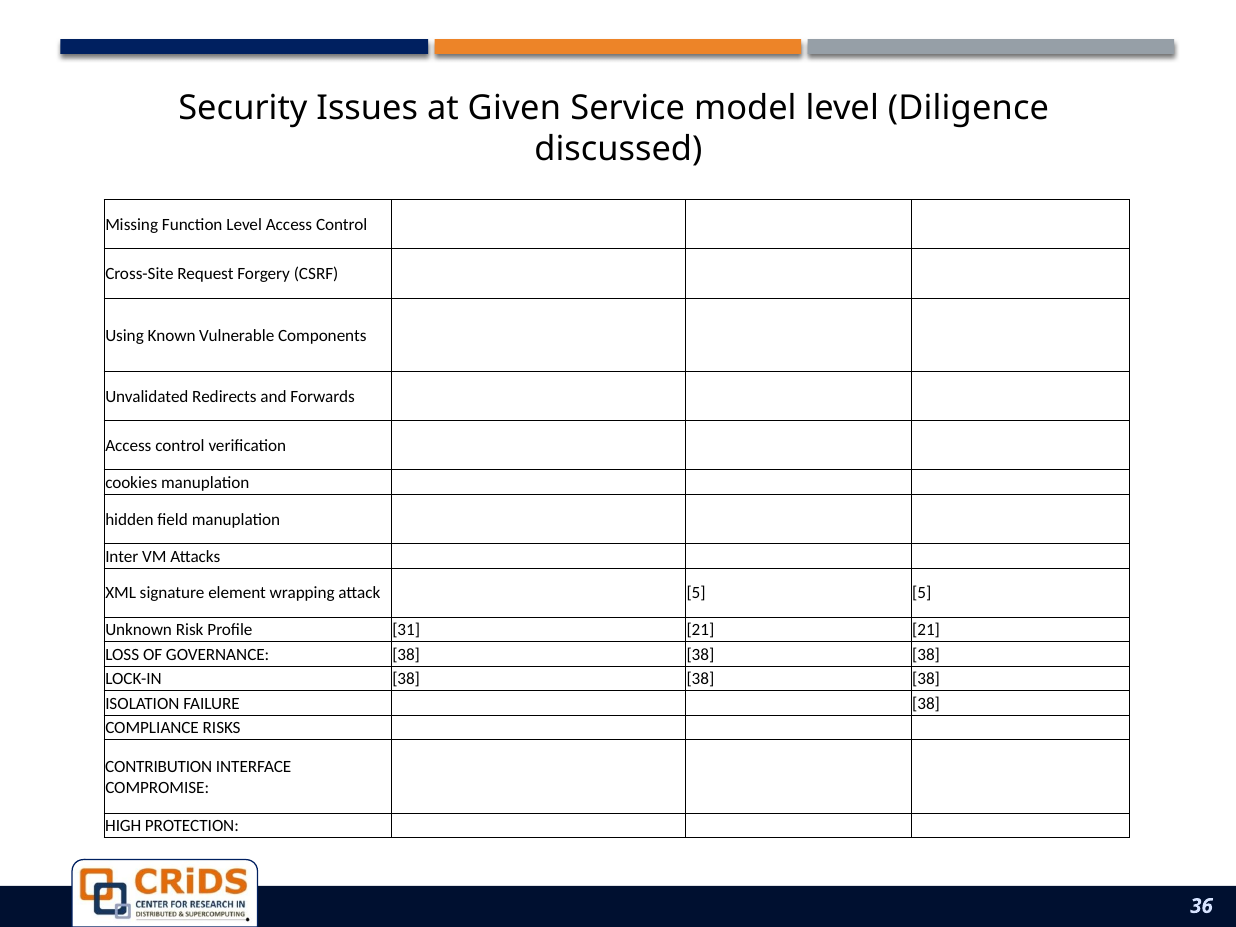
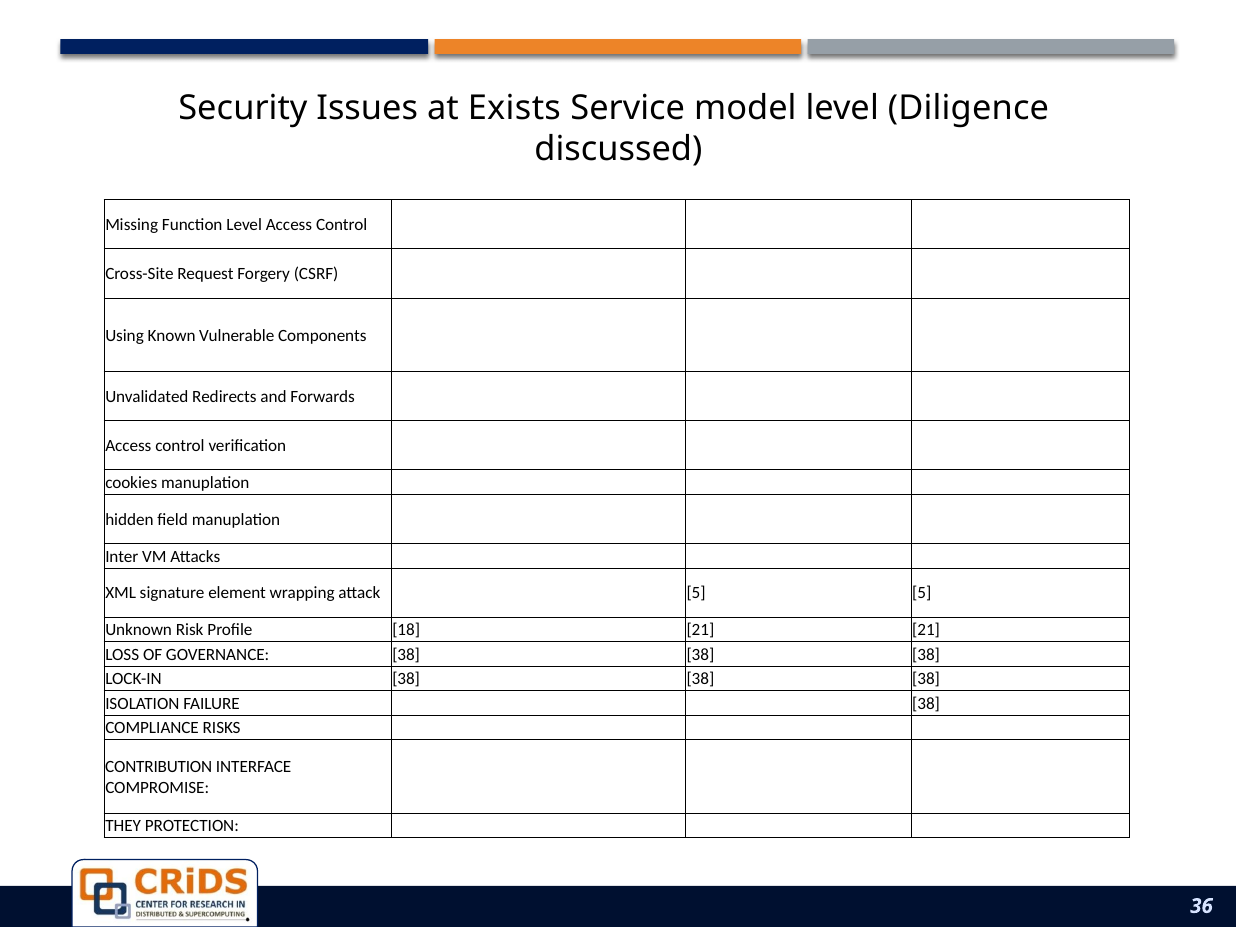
Given: Given -> Exists (514, 108)
31: 31 -> 18 (406, 630)
HIGH: HIGH -> THEY (123, 826)
